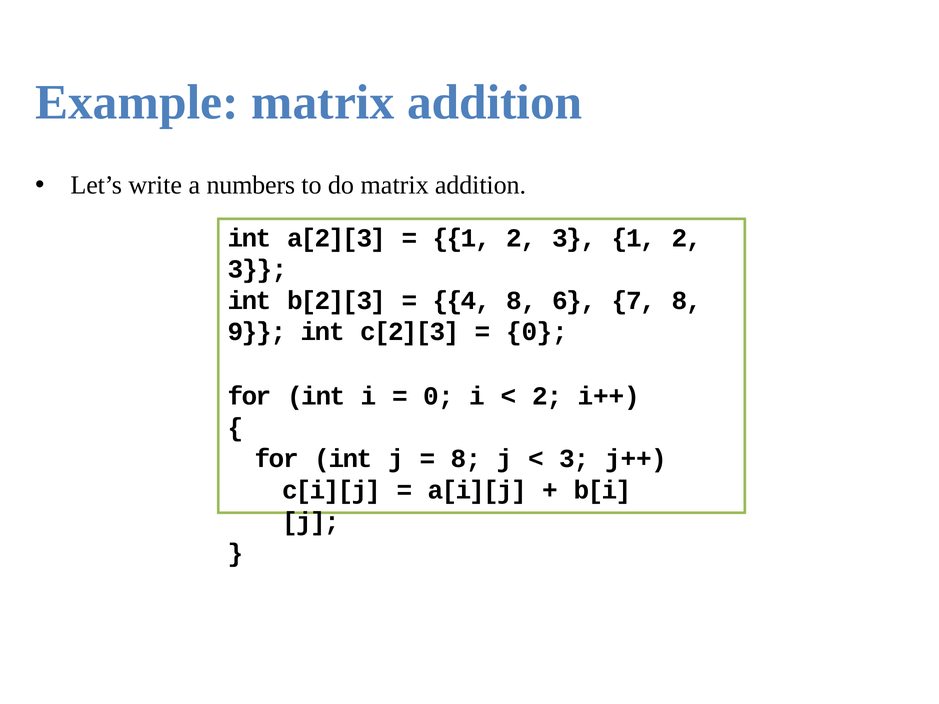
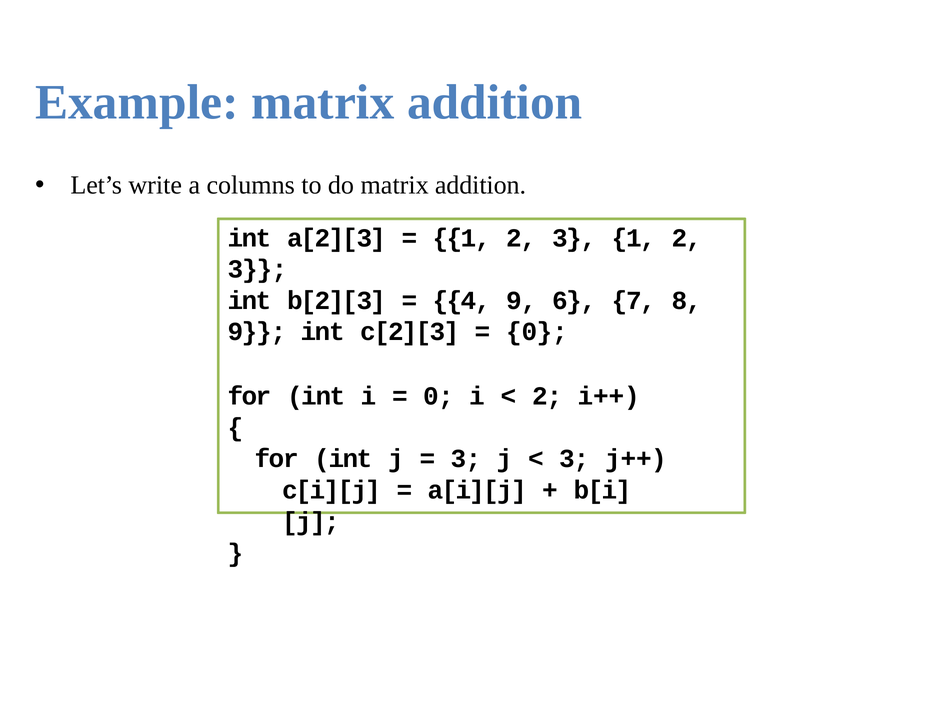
numbers: numbers -> columns (251, 185)
4 8: 8 -> 9 (522, 301)
8: 8 -> 3 (466, 459)
